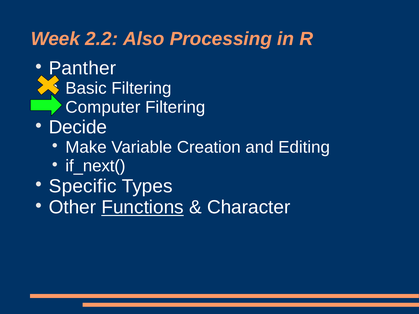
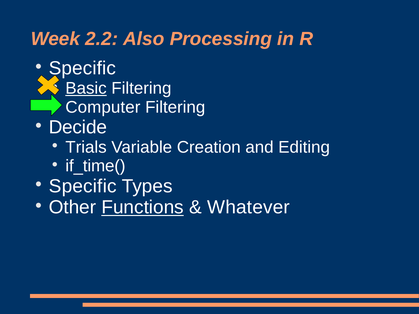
Panther: Panther -> Specific (82, 68)
Basic underline: none -> present (86, 88)
Make: Make -> Trials (86, 147)
if_next(: if_next( -> if_time( (95, 166)
Character: Character -> Whatever (249, 207)
